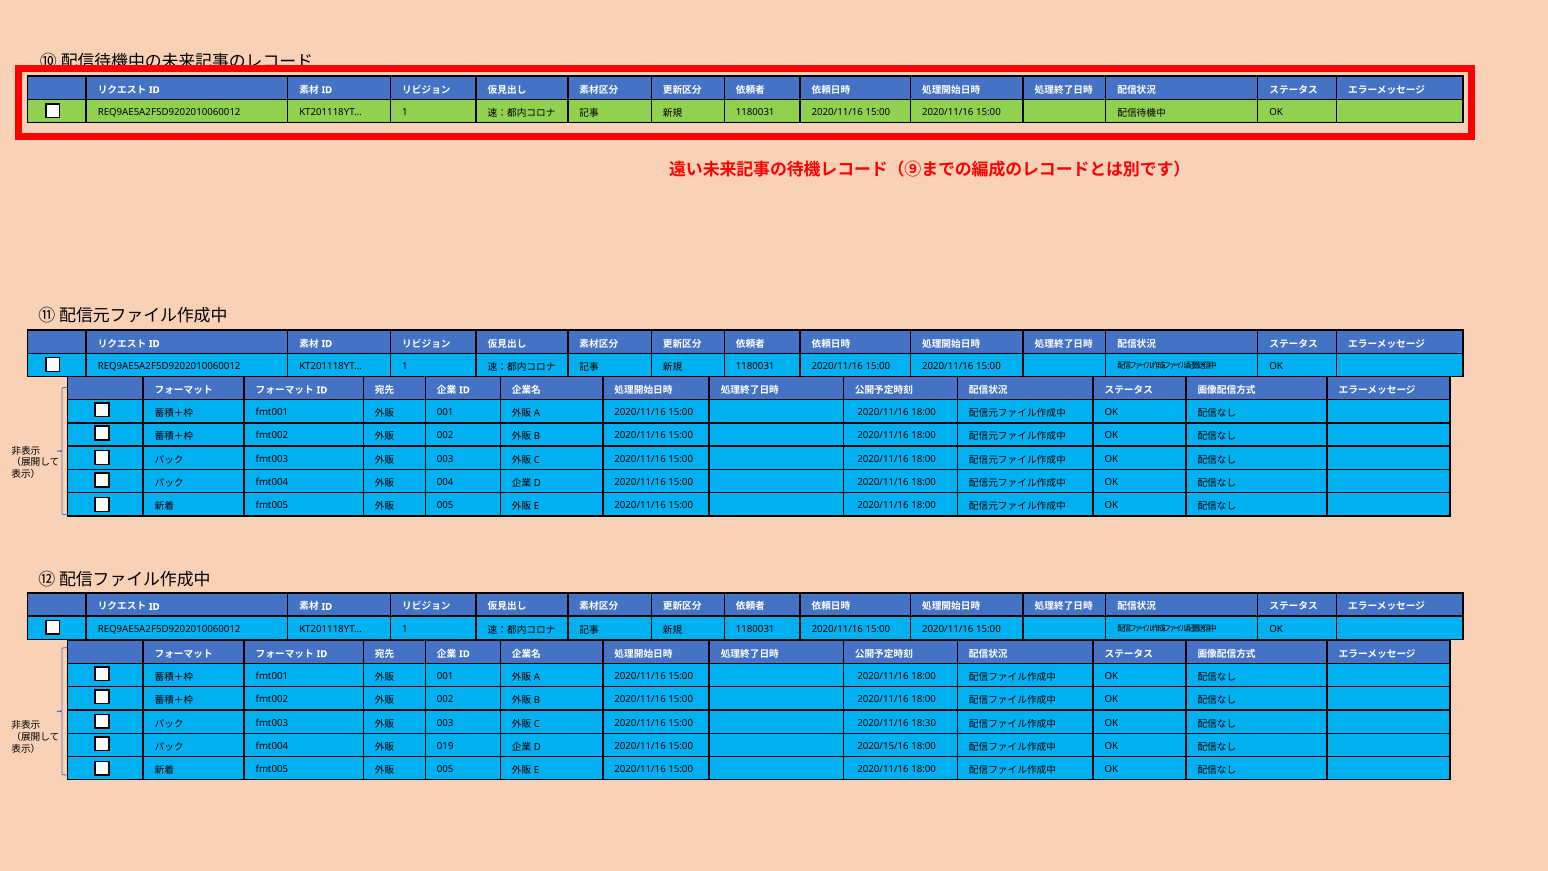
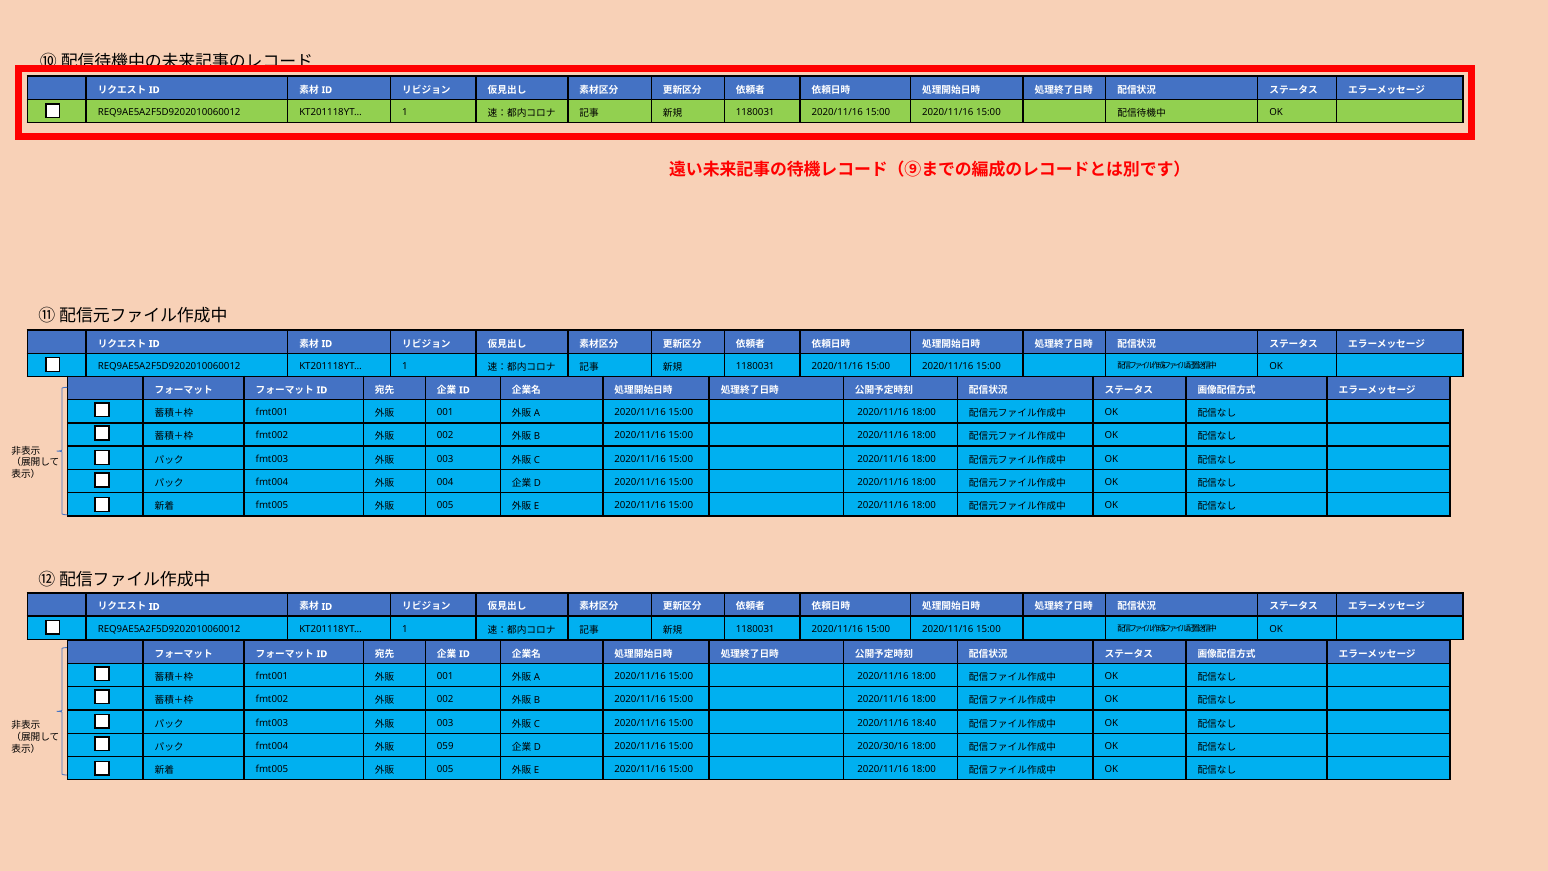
18:30: 18:30 -> 18:40 (924, 723)
019: 019 -> 059 (445, 746)
2020/15/16: 2020/15/16 -> 2020/30/16 (883, 746)
